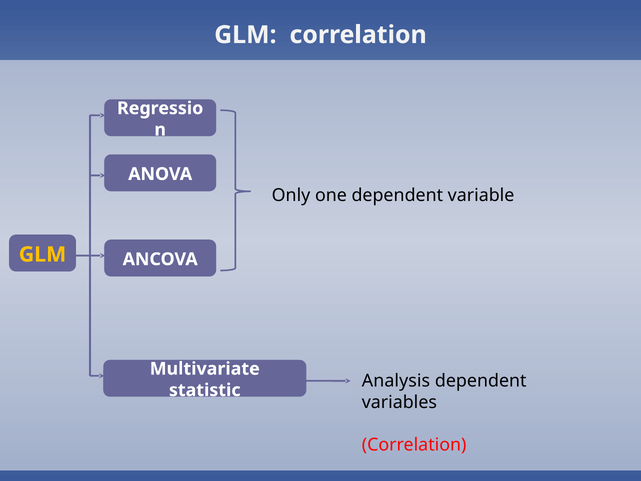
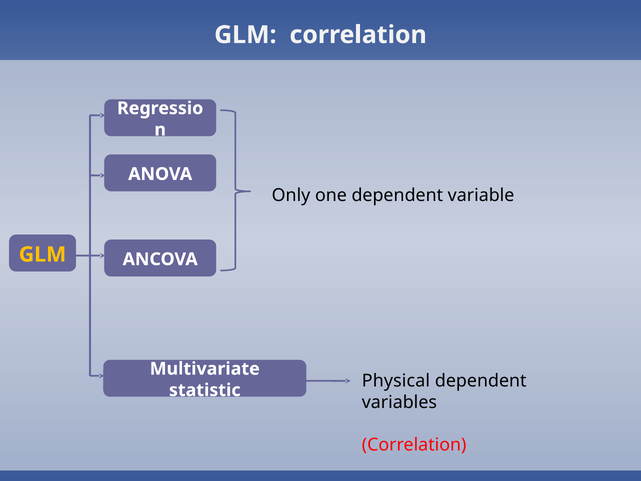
Analysis: Analysis -> Physical (396, 381)
